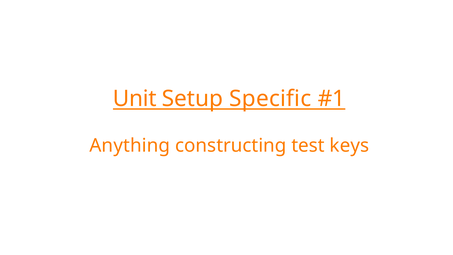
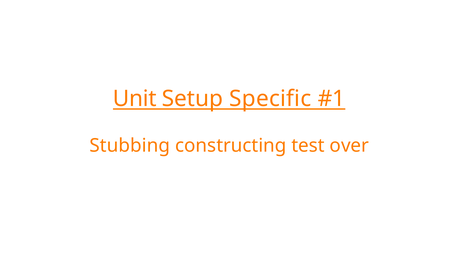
Anything: Anything -> Stubbing (130, 146)
keys: keys -> over (349, 146)
